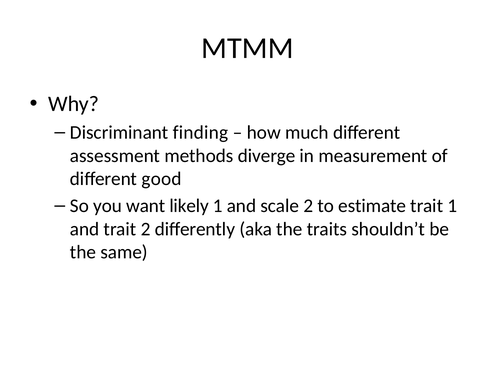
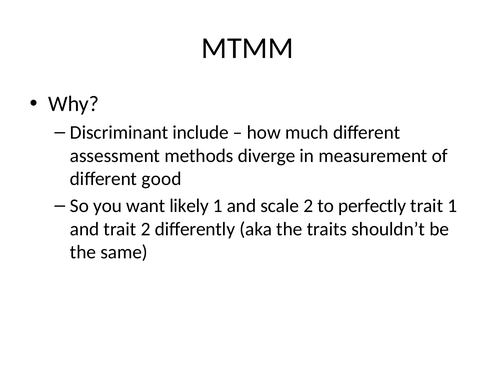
finding: finding -> include (201, 132)
estimate: estimate -> perfectly (372, 205)
